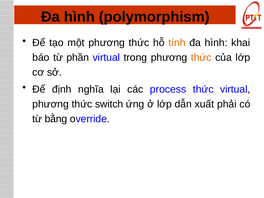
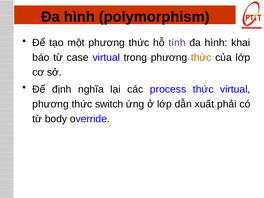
tính colour: orange -> purple (177, 43)
phần: phần -> case (78, 57)
bằng: bằng -> body (56, 119)
